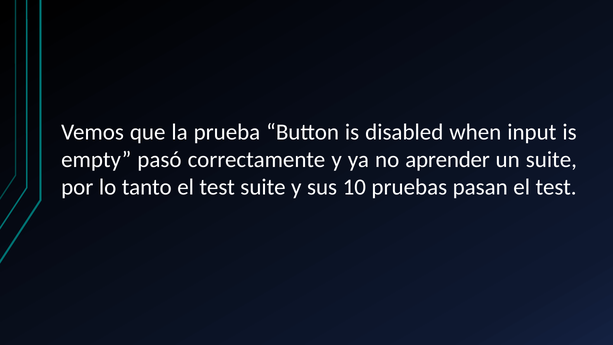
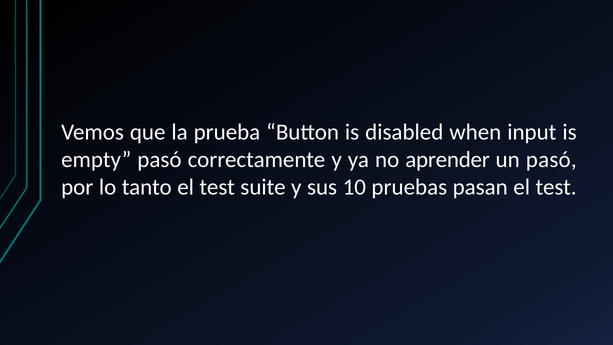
un suite: suite -> pasó (551, 160)
